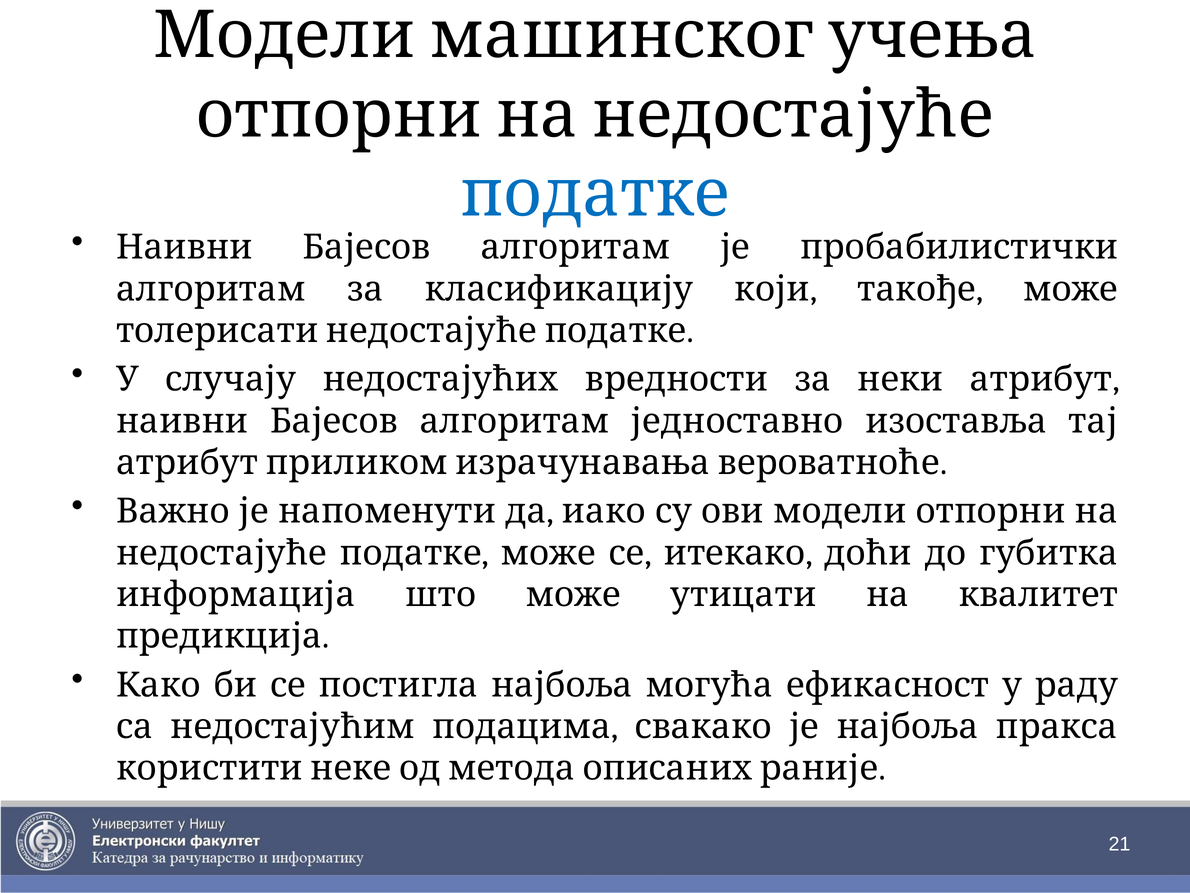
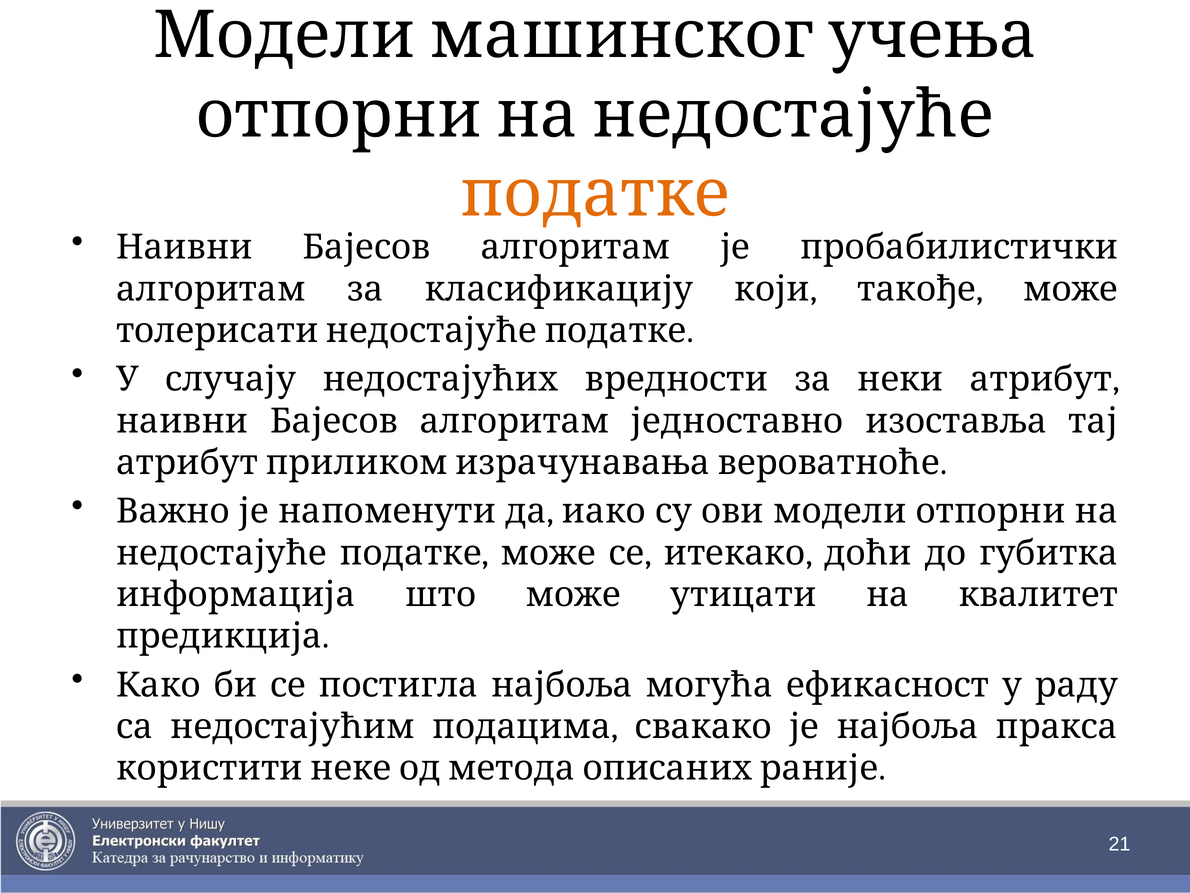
податке colour: blue -> orange (595, 194)
